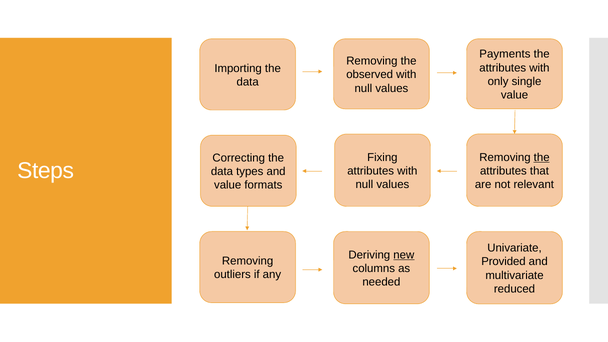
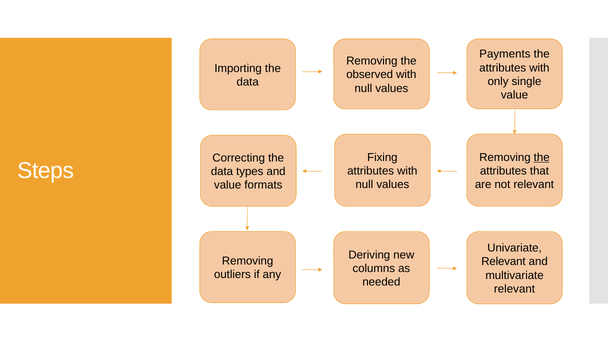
new underline: present -> none (404, 255)
Provided: Provided -> Relevant (503, 262)
reduced: reduced -> relevant (514, 289)
